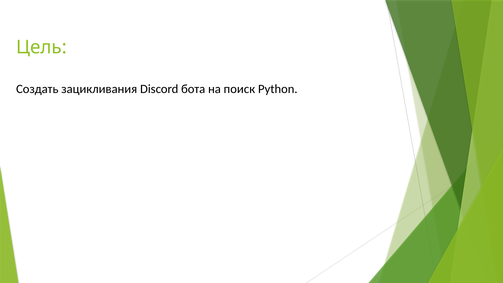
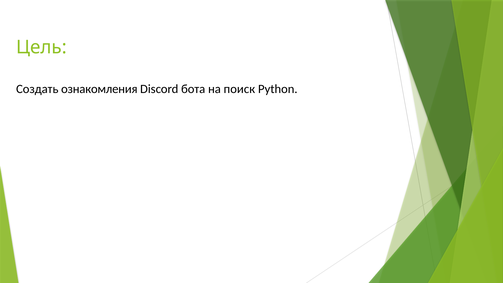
зацикливания: зацикливания -> ознакомления (99, 89)
